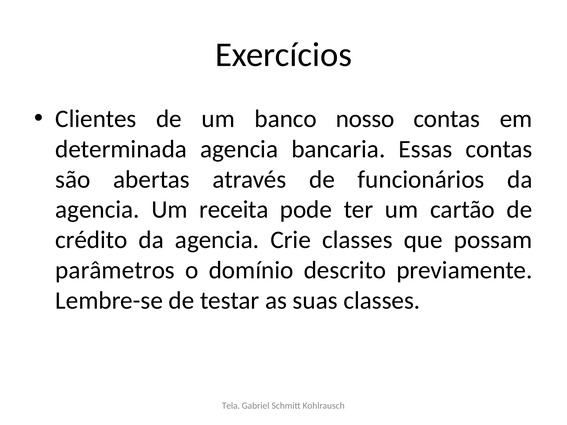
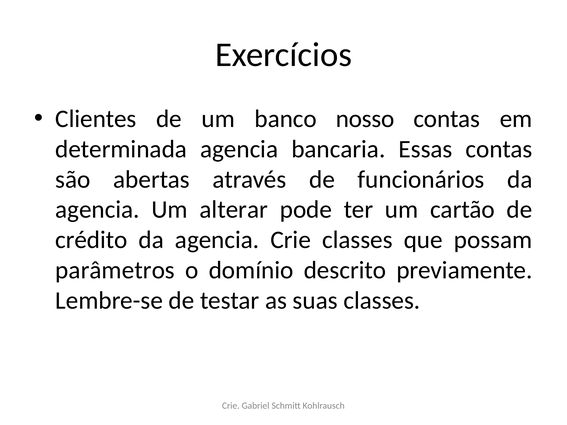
receita: receita -> alterar (234, 210)
Tela: Tela -> Crie (231, 406)
